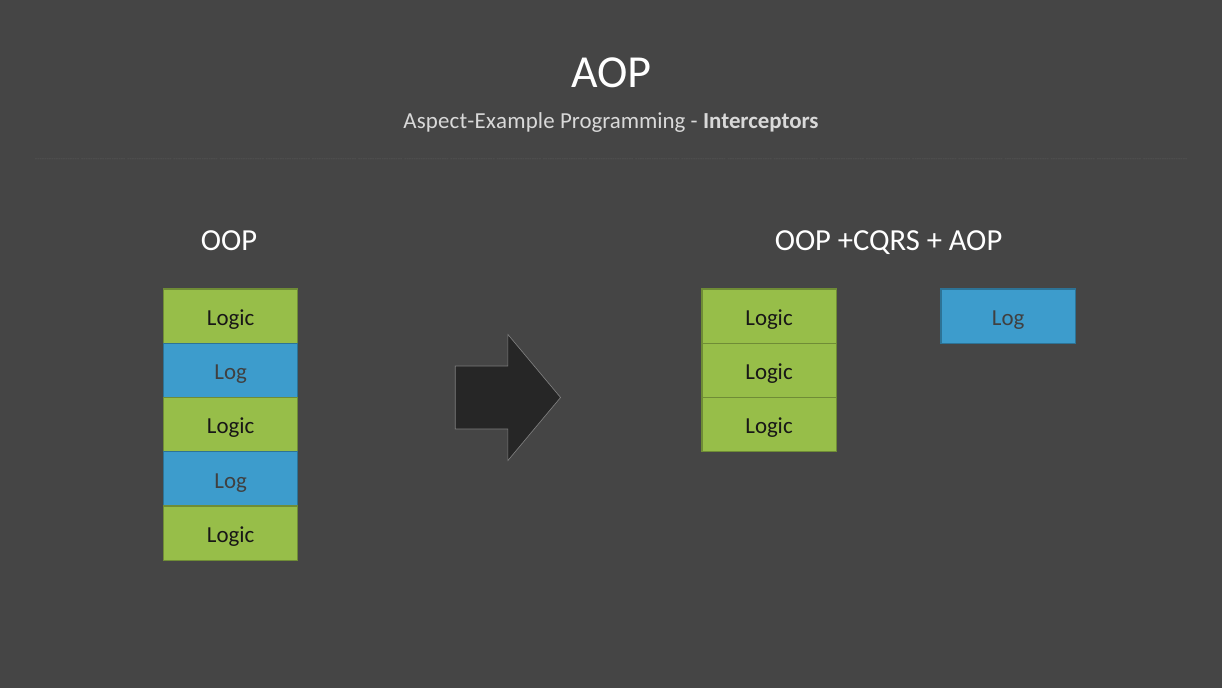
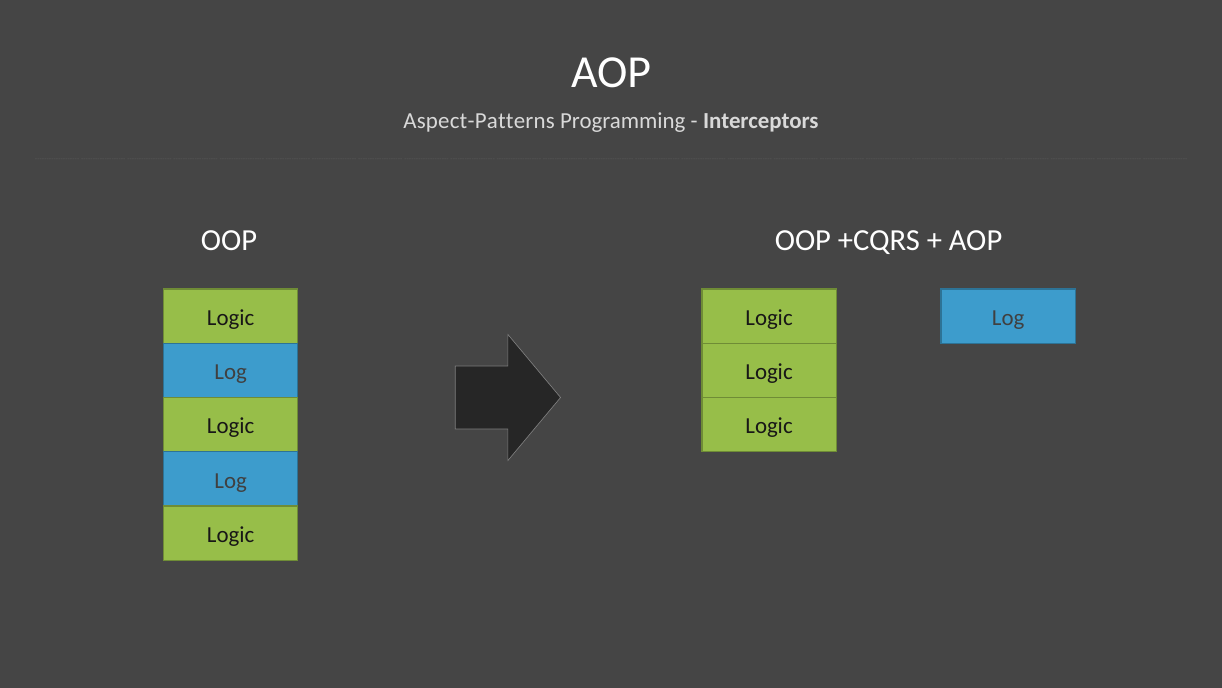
Aspect-Example: Aspect-Example -> Aspect-Patterns (479, 121)
